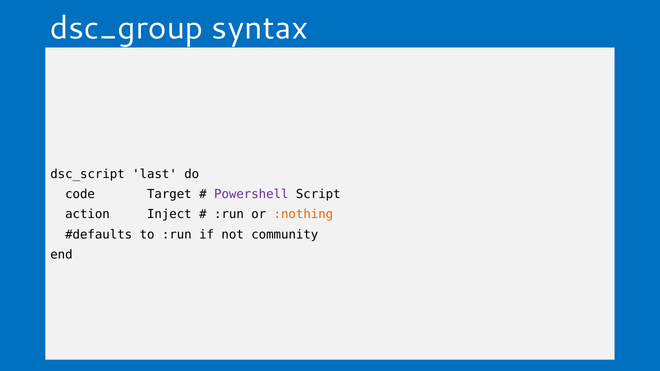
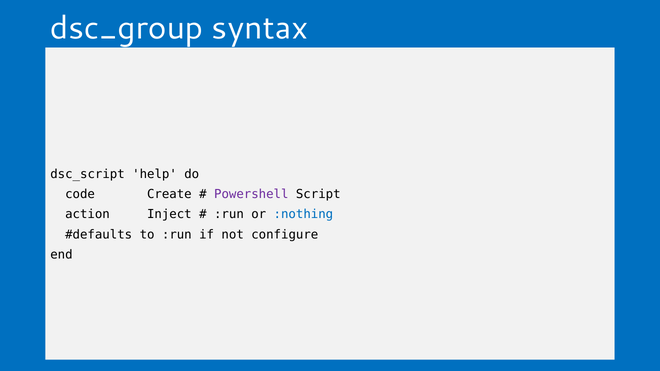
last: last -> help (155, 174)
Target: Target -> Create (169, 194)
:nothing colour: orange -> blue (303, 215)
community: community -> configure (285, 235)
